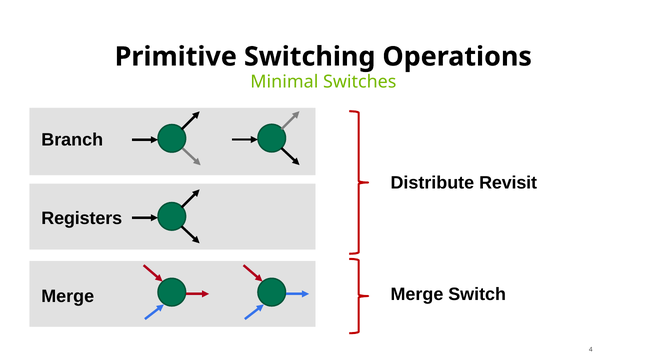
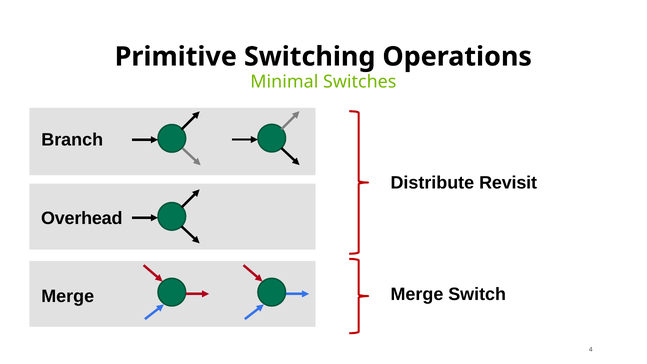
Registers: Registers -> Overhead (82, 218)
